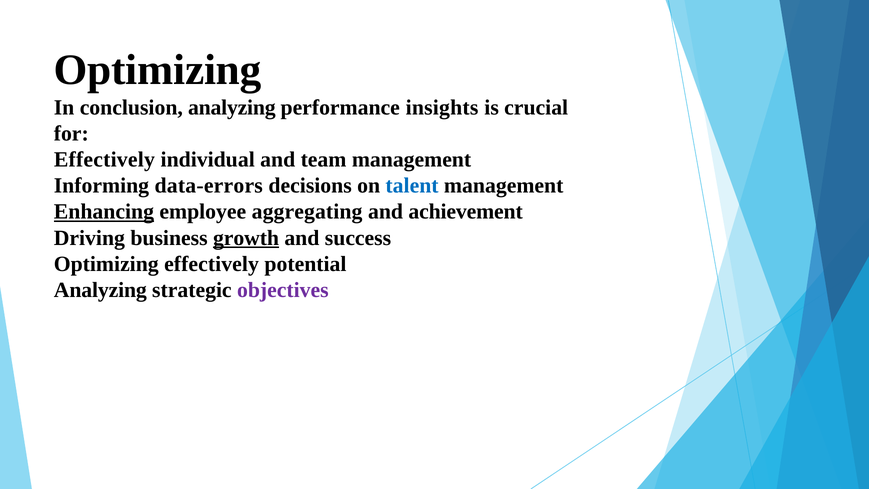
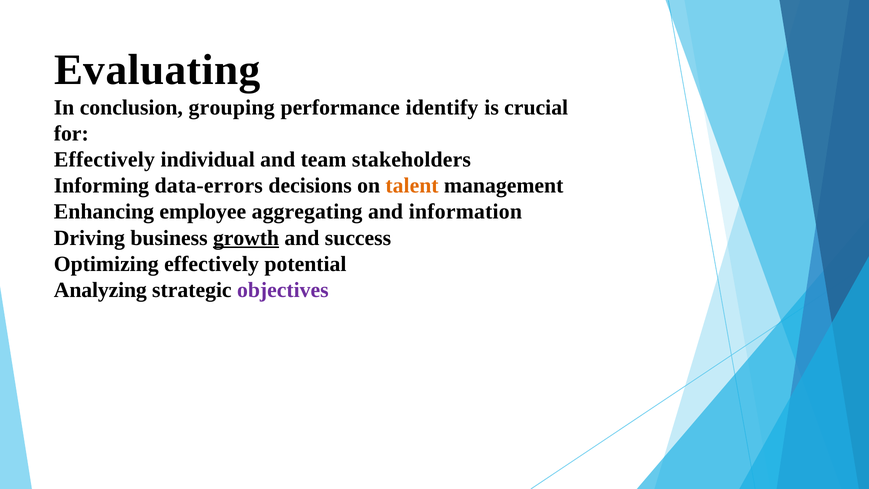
Optimizing: Optimizing -> Evaluating (157, 70)
conclusion analyzing: analyzing -> grouping (232, 107)
insights: insights -> identify (442, 107)
team management: management -> stakeholders (411, 160)
talent colour: blue -> orange (412, 186)
Enhancing underline: present -> none (104, 212)
achievement: achievement -> information (465, 212)
